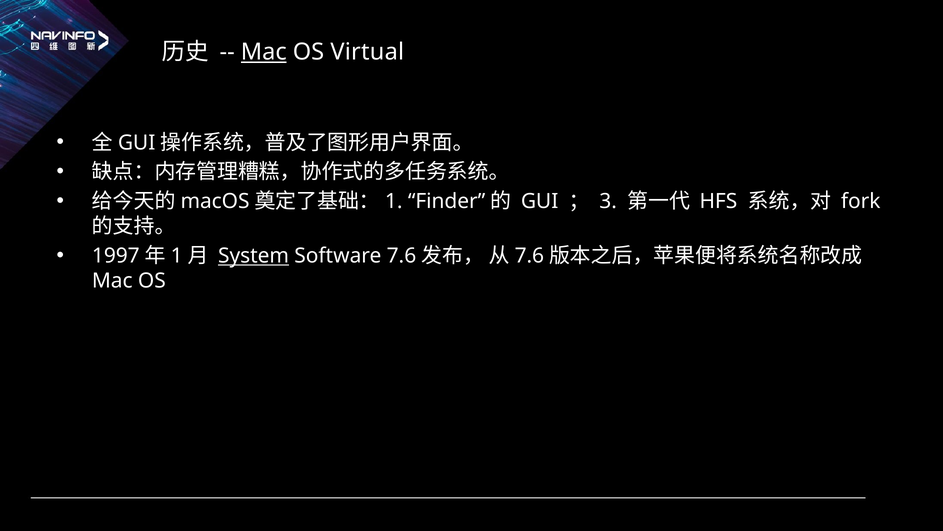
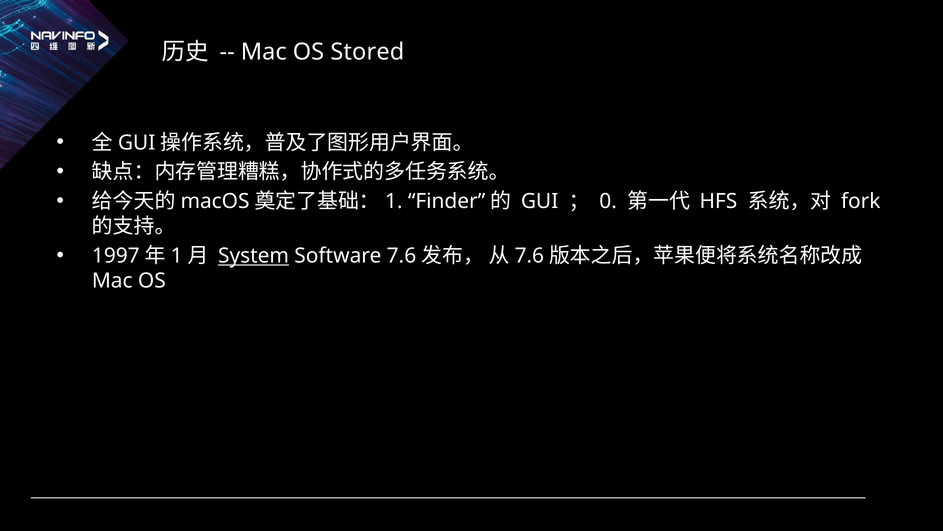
Mac underline: present -> none (264, 52)
Virtual: Virtual -> Stored (367, 52)
3: 3 -> 0 (608, 201)
